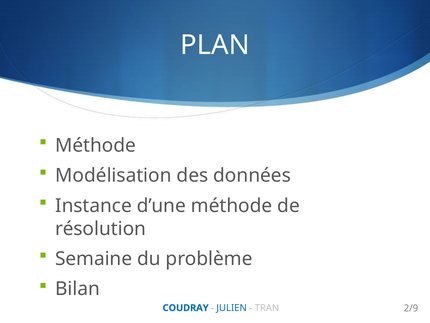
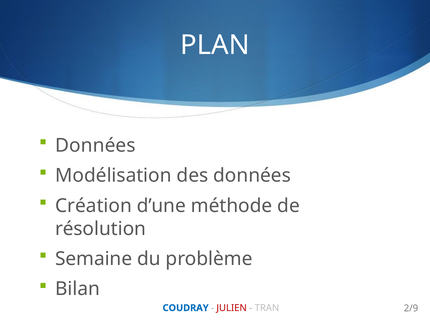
Méthode: Méthode -> Données (95, 145)
Instance: Instance -> Création (94, 205)
JULIEN colour: blue -> red (232, 307)
